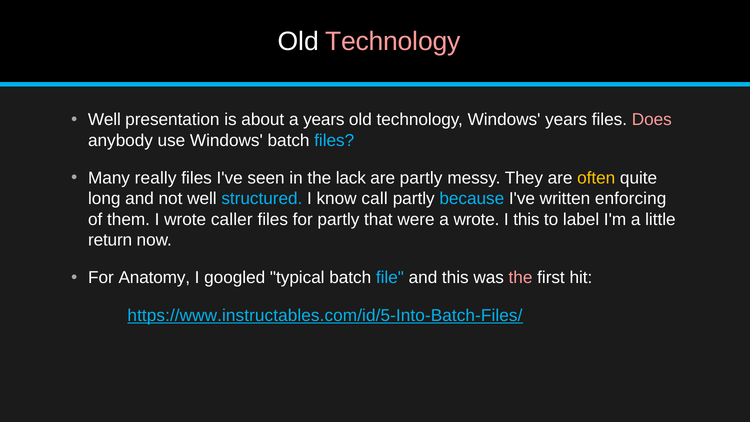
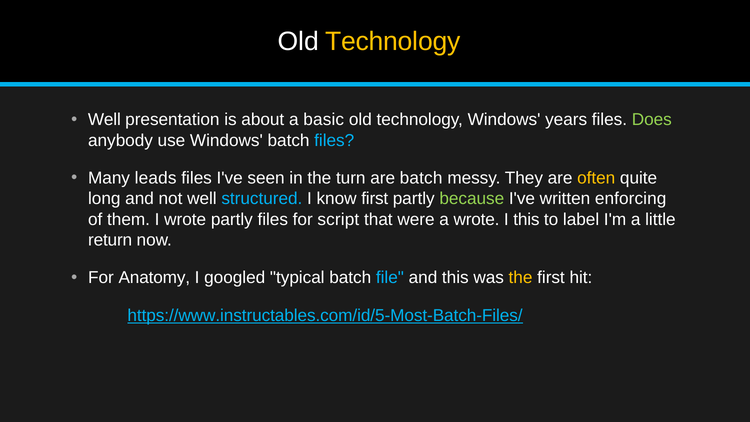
Technology colour: pink -> yellow (393, 41)
a years: years -> basic (324, 120)
Does colour: pink -> light green (652, 120)
really: really -> leads (156, 178)
lack: lack -> turn (351, 178)
are partly: partly -> batch (421, 178)
know call: call -> first (375, 199)
because colour: light blue -> light green (472, 199)
wrote caller: caller -> partly (232, 219)
for partly: partly -> script (338, 219)
the colour: pink -> yellow (521, 278)
https://www.instructables.com/id/5-Into-Batch-Files/: https://www.instructables.com/id/5-Into-Batch-Files/ -> https://www.instructables.com/id/5-Most-Batch-Files/ (325, 316)
